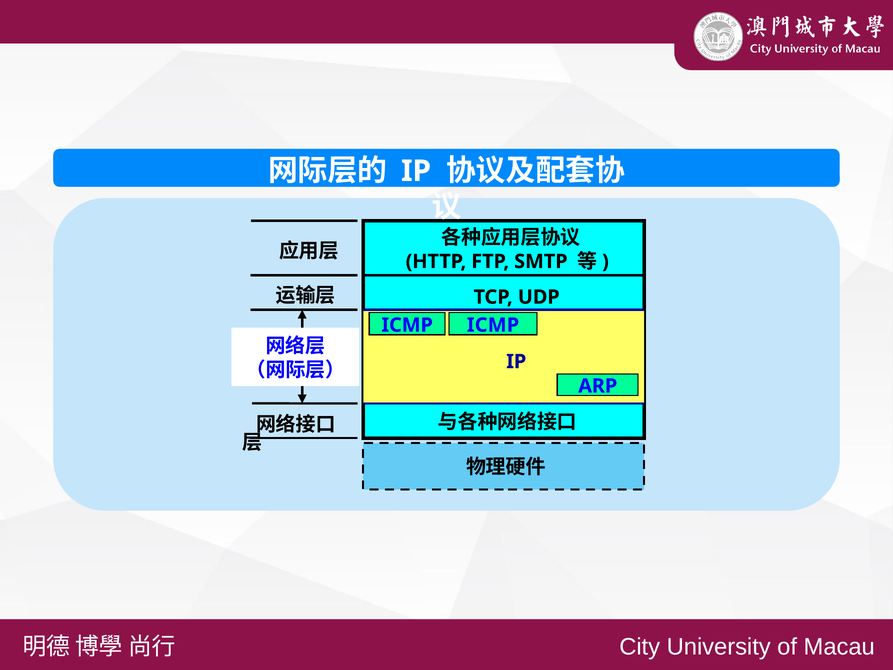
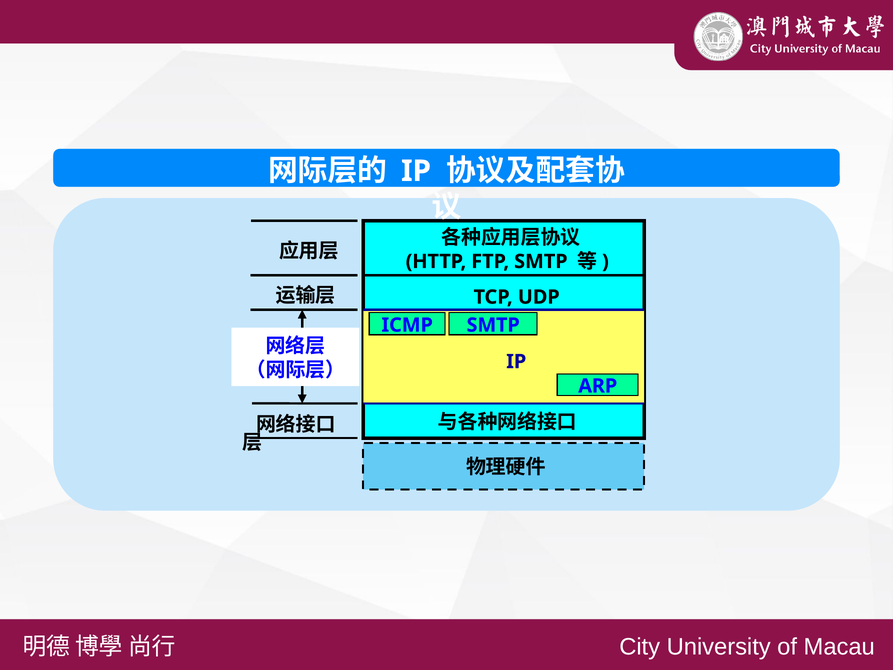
ICMP: ICMP -> SMTP (493, 325)
